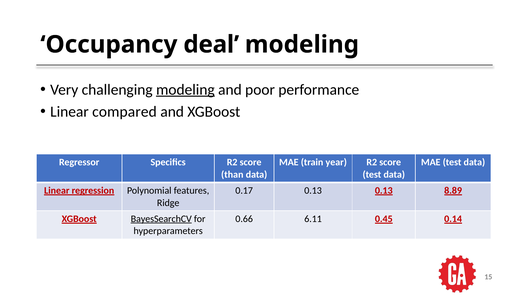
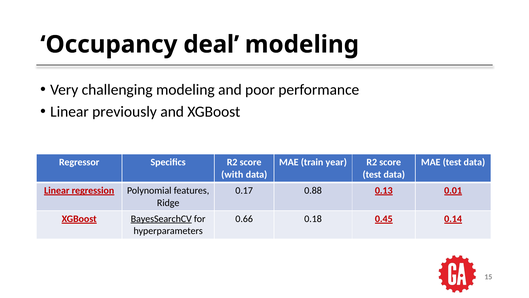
modeling underline: present -> none (185, 89)
compared: compared -> previously (125, 112)
than: than -> with (232, 174)
0.17 0.13: 0.13 -> 0.88 (313, 190)
8.89: 8.89 -> 0.01 (453, 190)
6.11: 6.11 -> 0.18 (313, 219)
